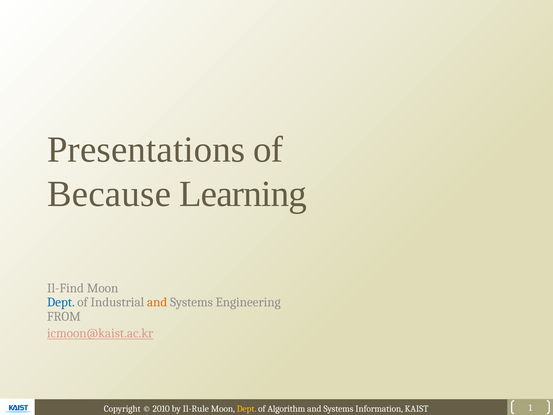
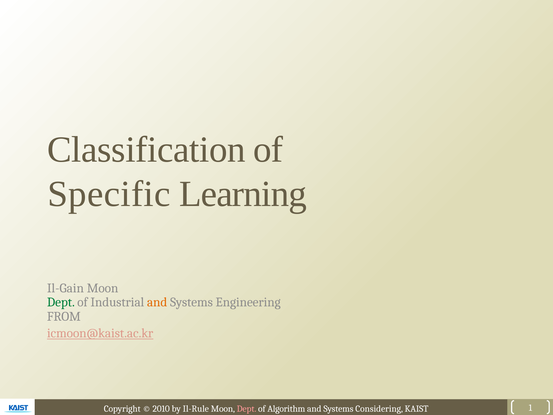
Presentations: Presentations -> Classification (146, 150)
Because: Because -> Specific (109, 194)
Il-Find: Il-Find -> Il-Gain (65, 288)
Dept colour: blue -> green (61, 302)
Dept colour: yellow -> pink (247, 409)
Information: Information -> Considering (379, 409)
